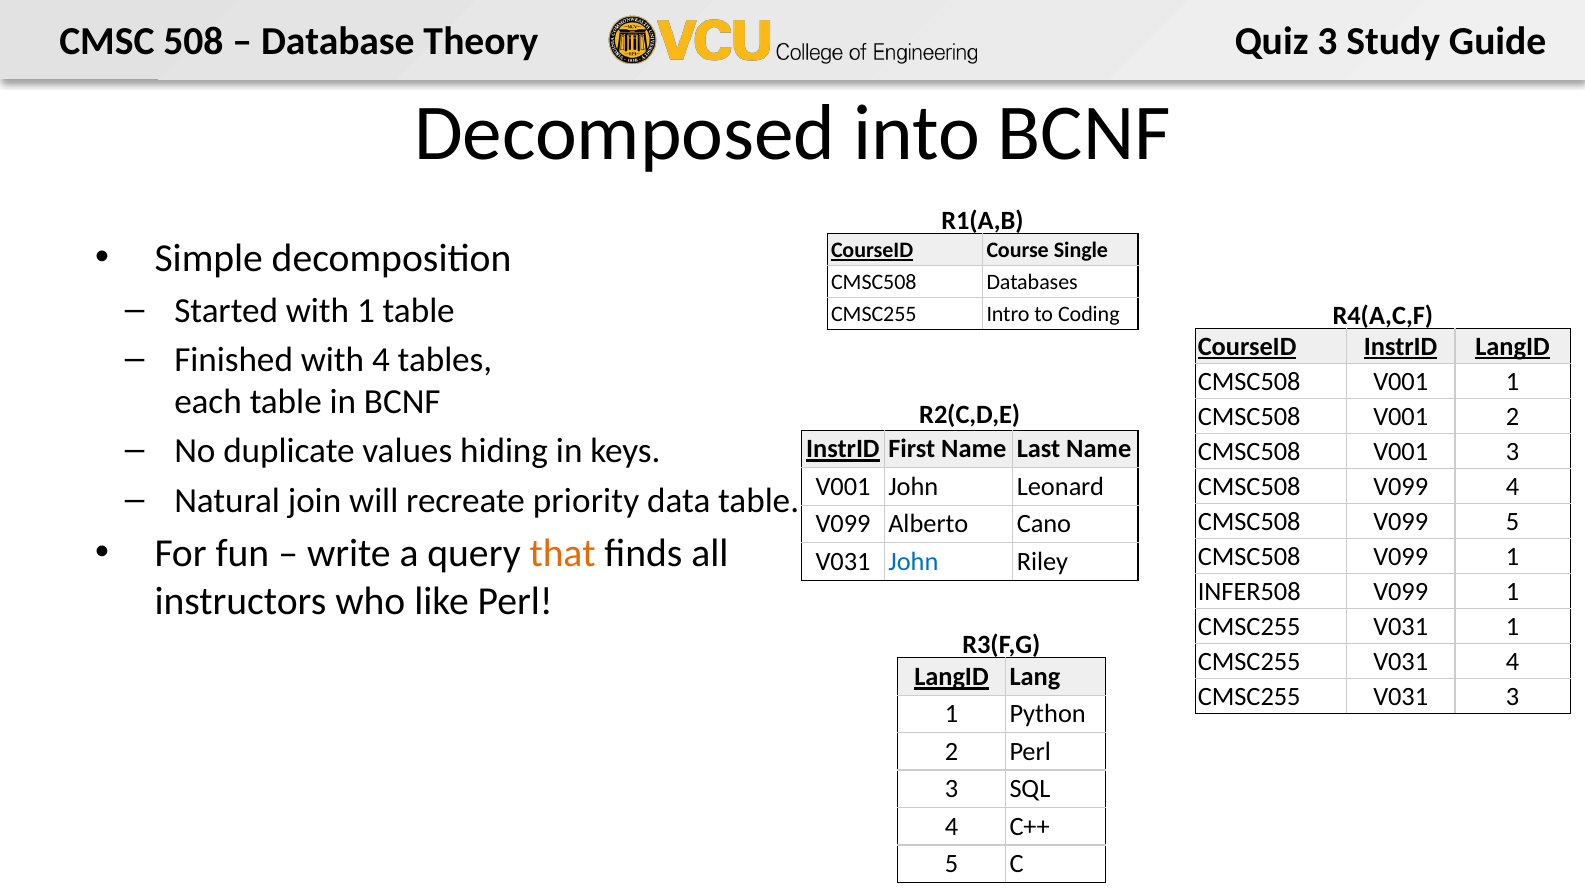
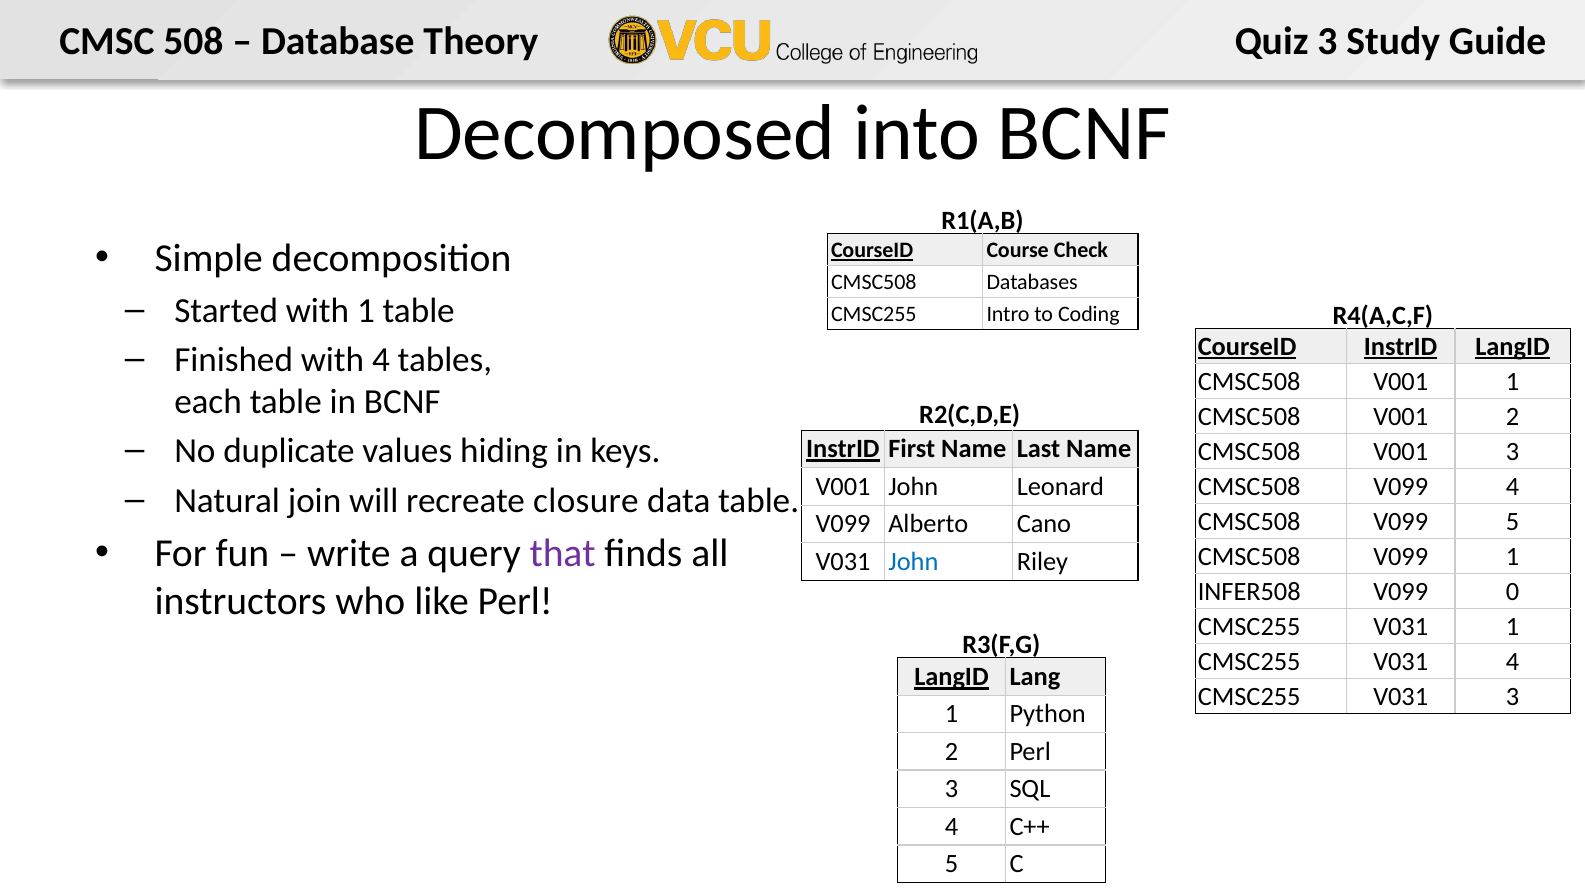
Single: Single -> Check (1081, 250)
priority: priority -> closure (586, 501)
that colour: orange -> purple (563, 554)
1: 1 -> 0 (1513, 592)
